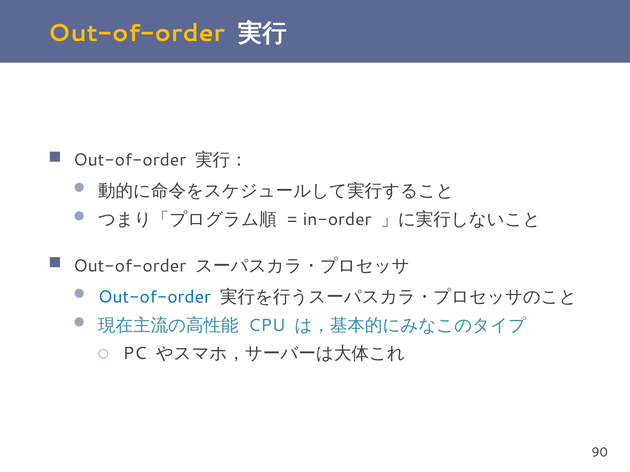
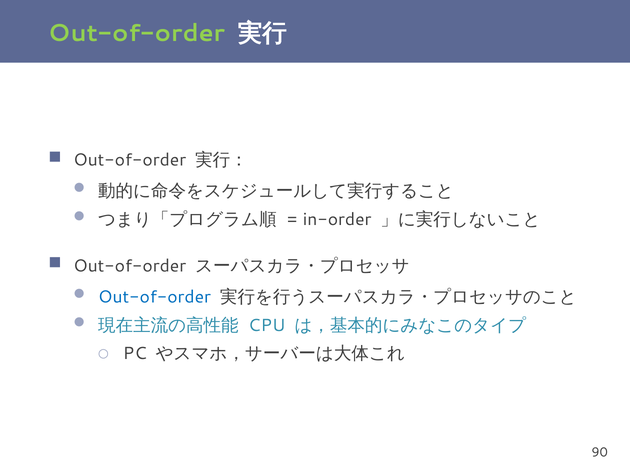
Out-of-order colour: yellow -> light green (137, 33)
